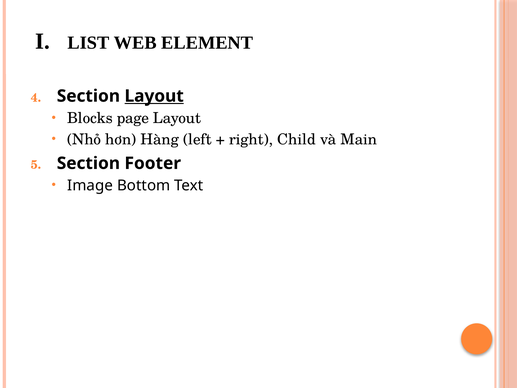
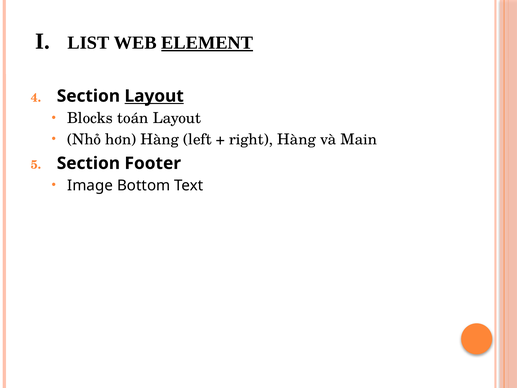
ELEMENT underline: none -> present (207, 43)
page: page -> toán (133, 118)
right Child: Child -> Hàng (296, 139)
